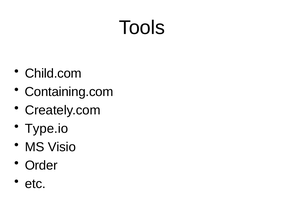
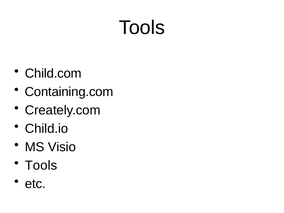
Type.io: Type.io -> Child.io (47, 129)
Order: Order -> Tools (41, 165)
